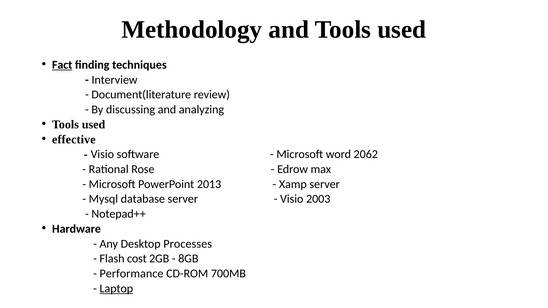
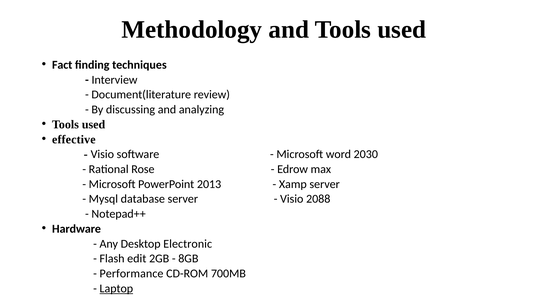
Fact underline: present -> none (62, 65)
2062: 2062 -> 2030 (366, 154)
2003: 2003 -> 2088 (318, 199)
Processes: Processes -> Electronic (188, 244)
cost: cost -> edit (137, 259)
